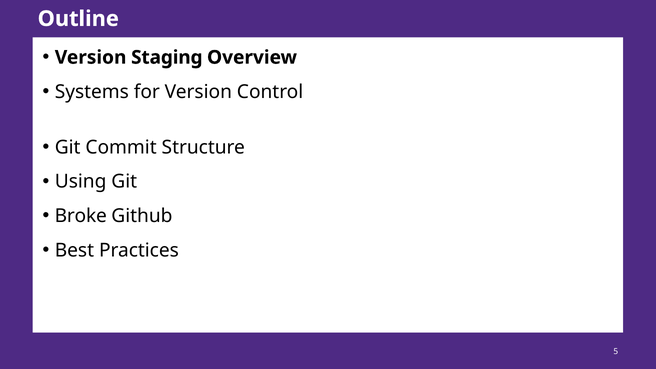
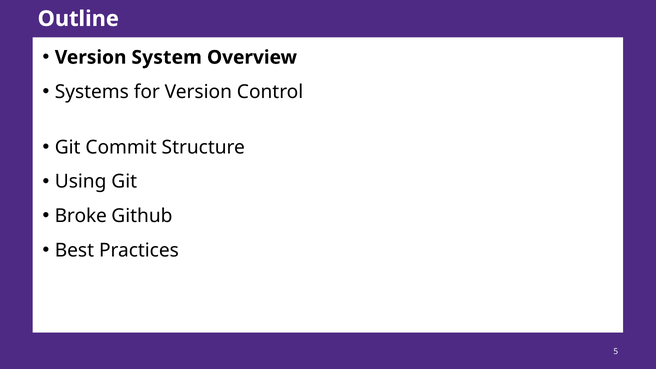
Staging: Staging -> System (167, 57)
